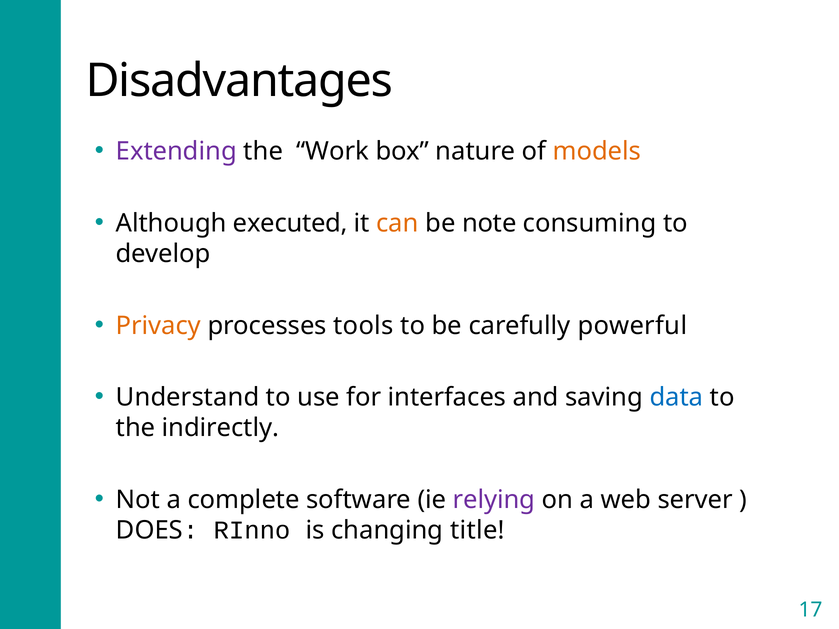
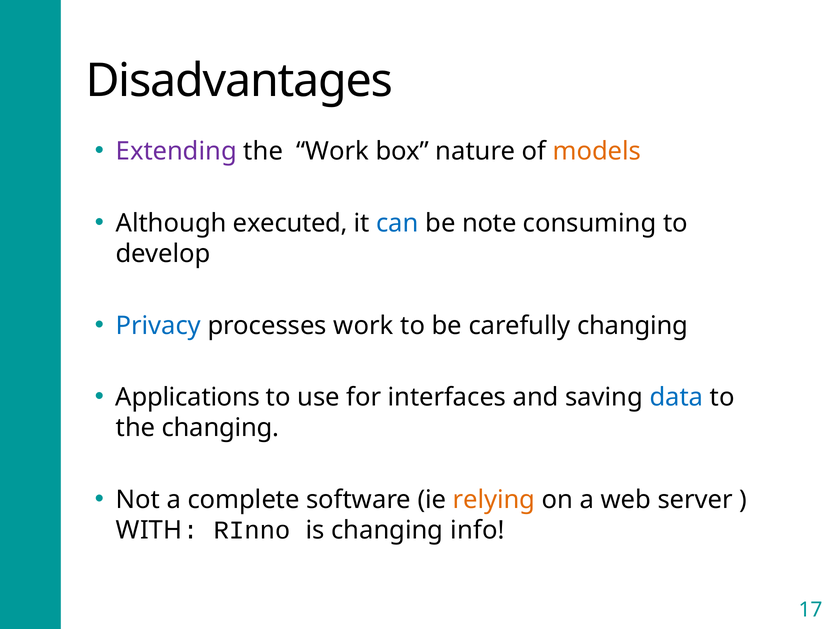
can colour: orange -> blue (397, 223)
Privacy colour: orange -> blue (158, 326)
processes tools: tools -> work (363, 326)
carefully powerful: powerful -> changing (633, 326)
Understand: Understand -> Applications (188, 397)
the indirectly: indirectly -> changing (221, 428)
relying colour: purple -> orange (494, 500)
DOES: DOES -> WITH (149, 531)
title: title -> info (478, 531)
